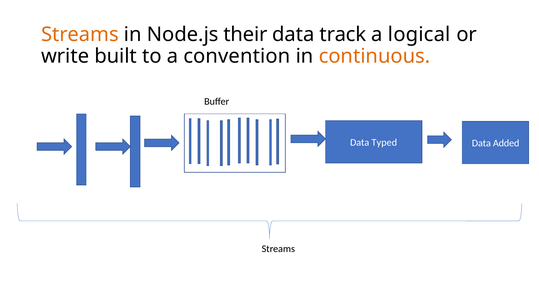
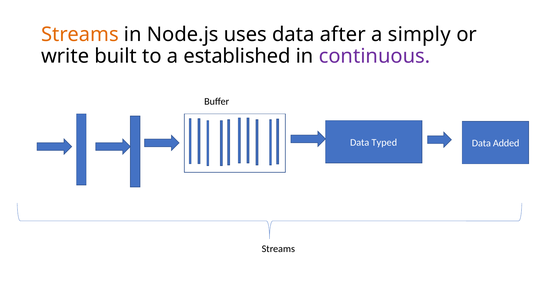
their: their -> uses (245, 34)
track: track -> after (343, 34)
logical: logical -> simply (419, 34)
convention: convention -> established (237, 56)
continuous colour: orange -> purple (375, 56)
